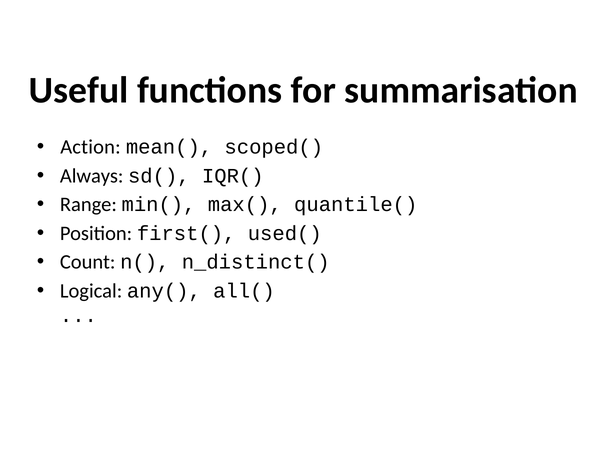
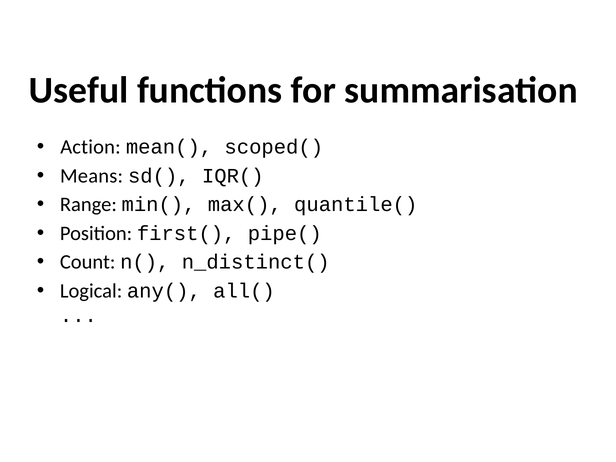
Always: Always -> Means (92, 176)
used(: used( -> pipe( (285, 233)
